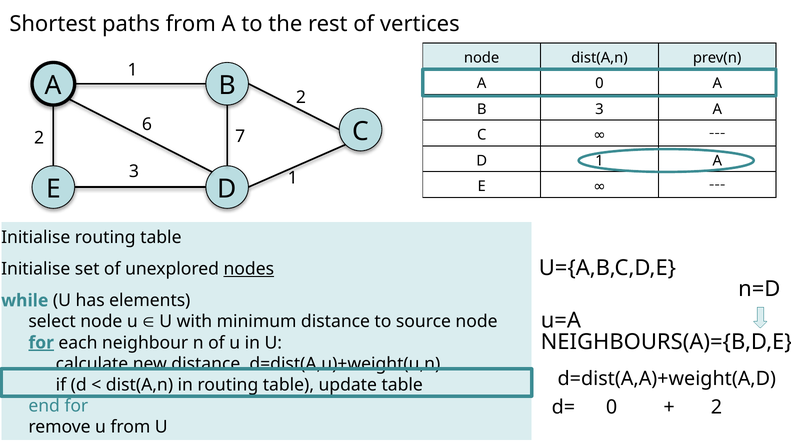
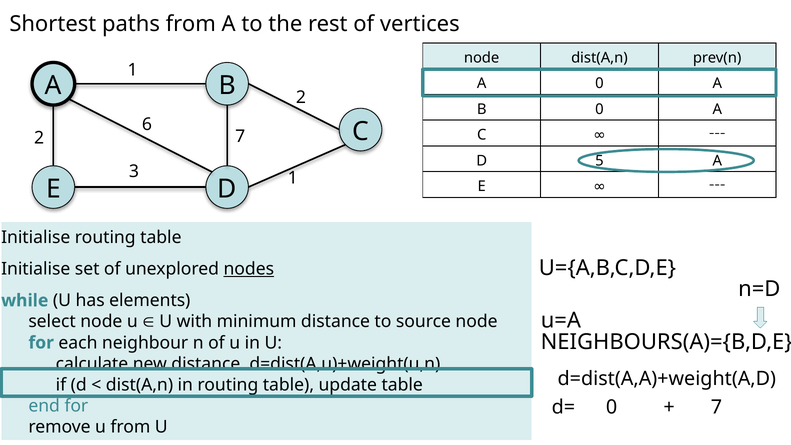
B 3: 3 -> 0 (599, 109)
D 1: 1 -> 5 (599, 161)
for underline: present -> none (41, 343)
2: 2 -> 7 (716, 407)
